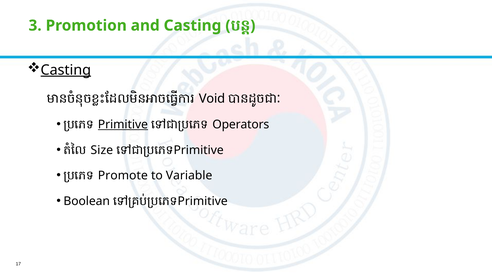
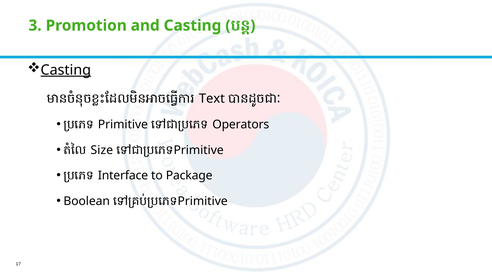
Void: Void -> Text (212, 98)
Primitive underline: present -> none (123, 124)
Promote: Promote -> Interface (123, 176)
Variable: Variable -> Package (189, 176)
